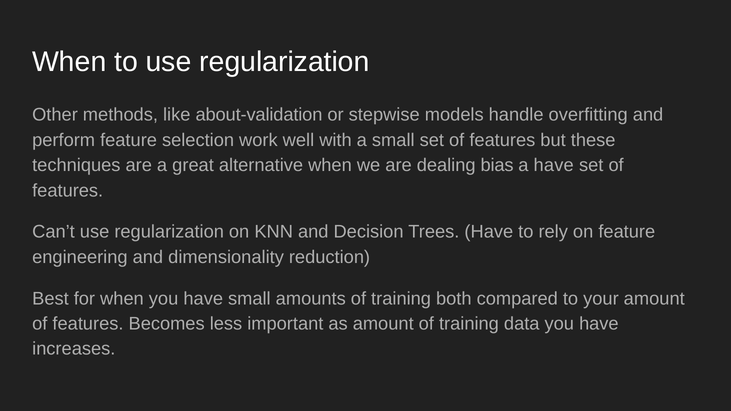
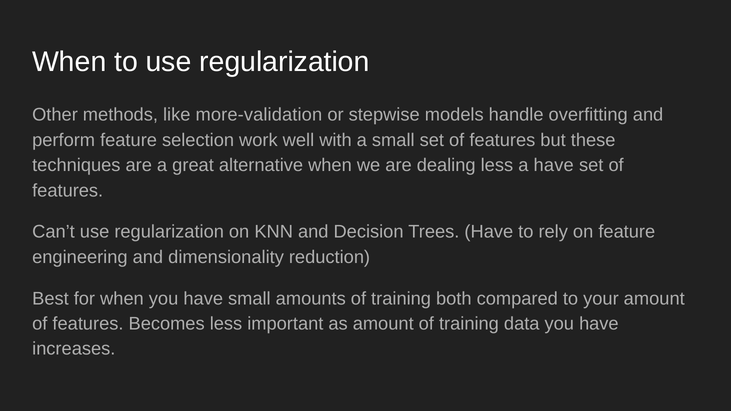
about-validation: about-validation -> more-validation (259, 115)
dealing bias: bias -> less (497, 165)
